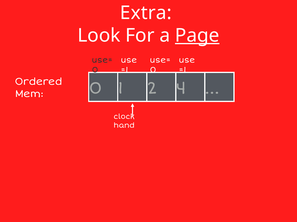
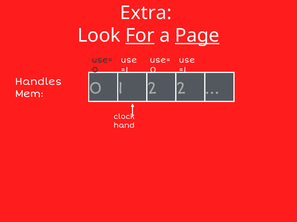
For underline: none -> present (140, 36)
Ordered: Ordered -> Handles (39, 82)
2 4: 4 -> 2 (181, 88)
